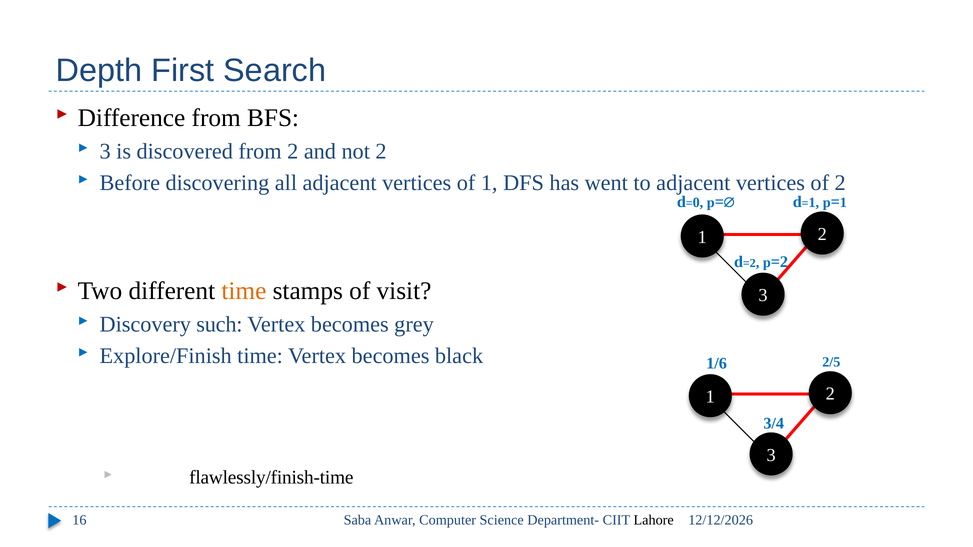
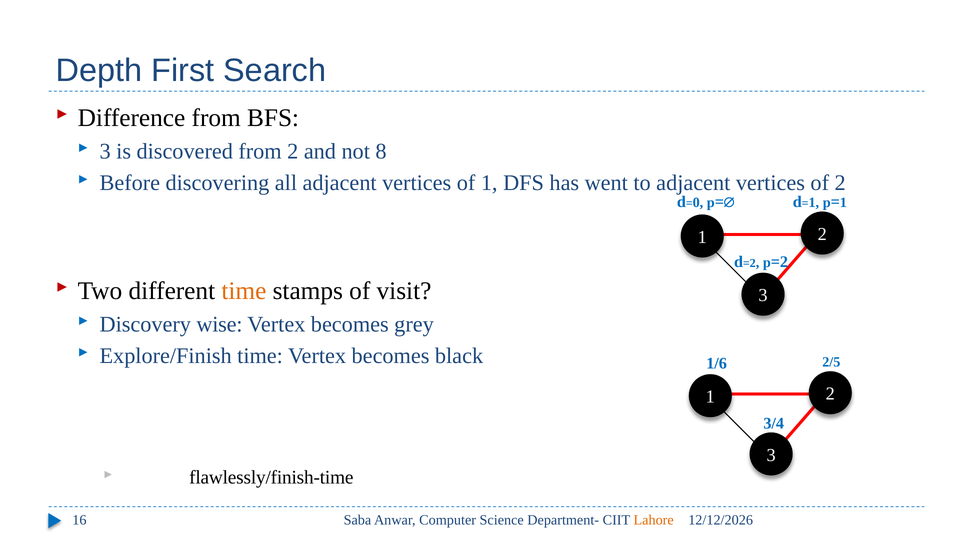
not 2: 2 -> 8 (381, 151)
such: such -> wise (219, 324)
Lahore colour: black -> orange (654, 520)
